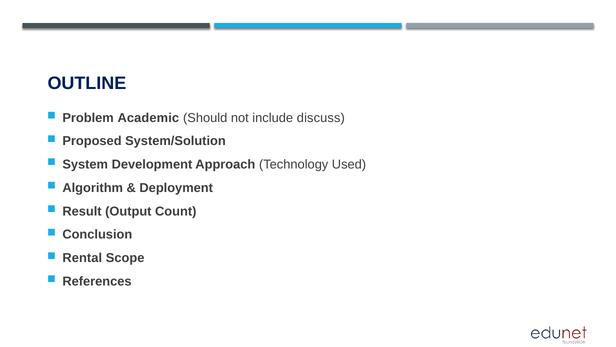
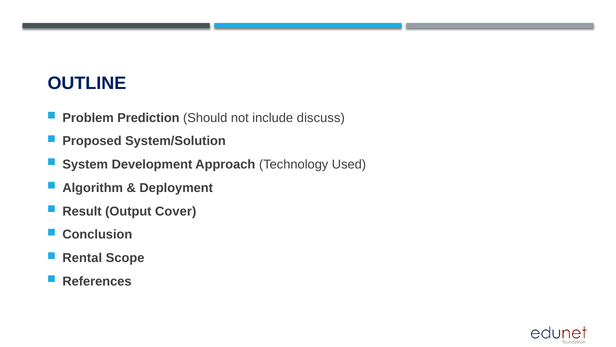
Academic: Academic -> Prediction (148, 118)
Count: Count -> Cover (176, 211)
